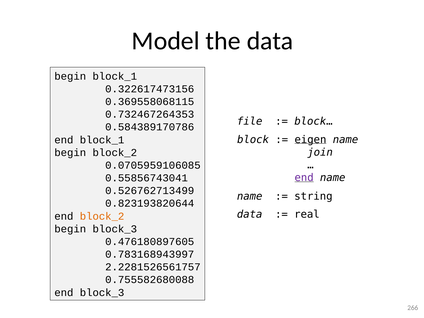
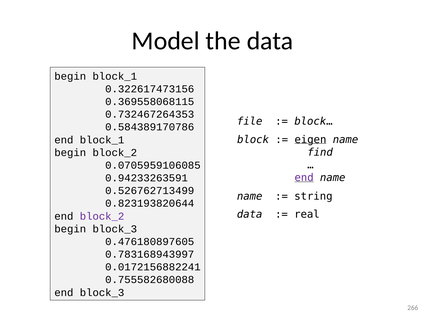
join: join -> find (320, 152)
0.55856743041: 0.55856743041 -> 0.94233263591 (147, 178)
block_2 colour: orange -> purple (102, 216)
2.2281526561757: 2.2281526561757 -> 0.0172156882241 (153, 267)
